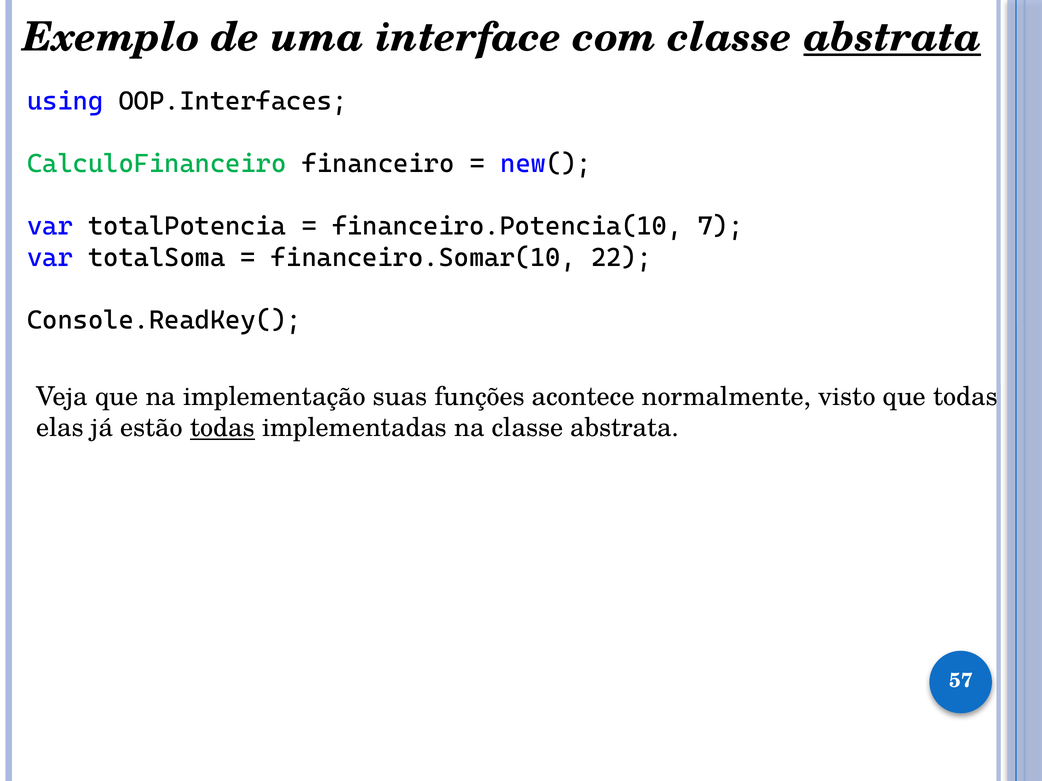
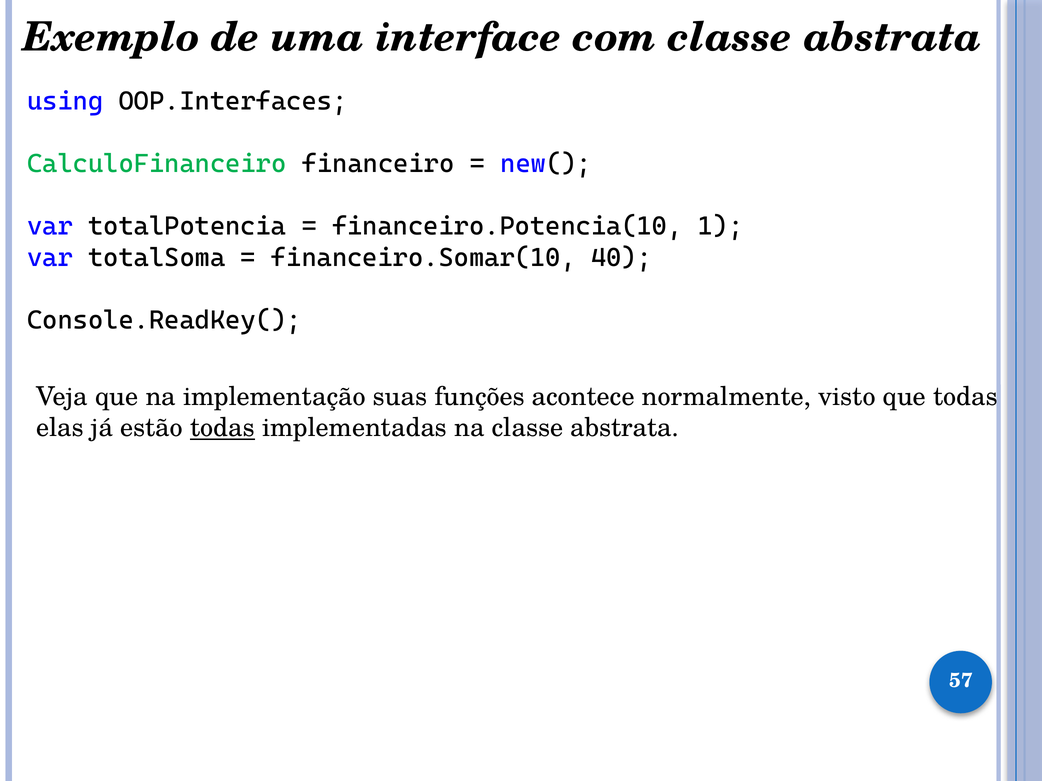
abstrata underline: present -> none (892, 37)
7: 7 -> 1 (721, 227)
22: 22 -> 40 (621, 258)
